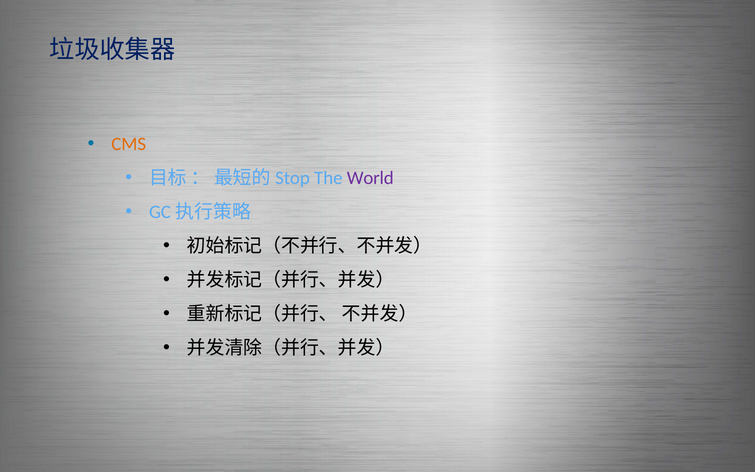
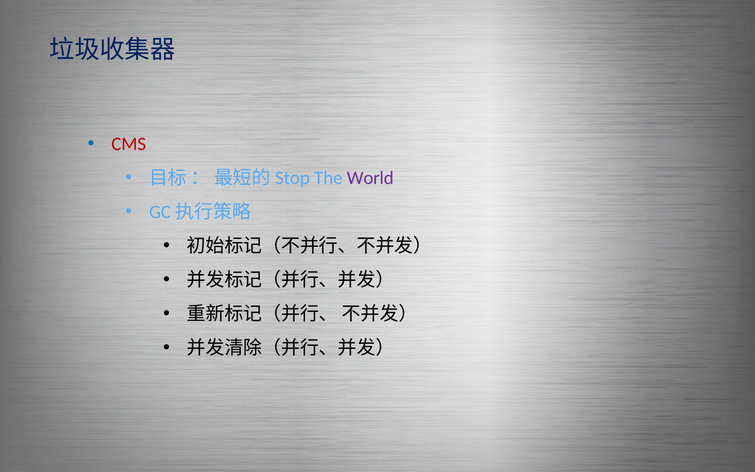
CMS colour: orange -> red (129, 144)
